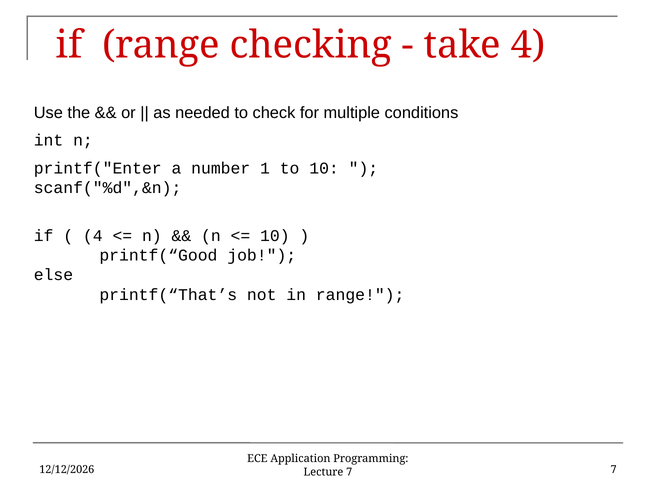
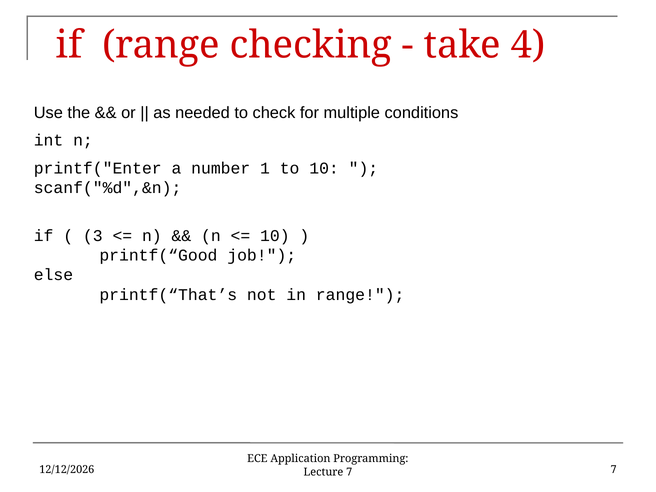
4: 4 -> 3 (93, 236)
